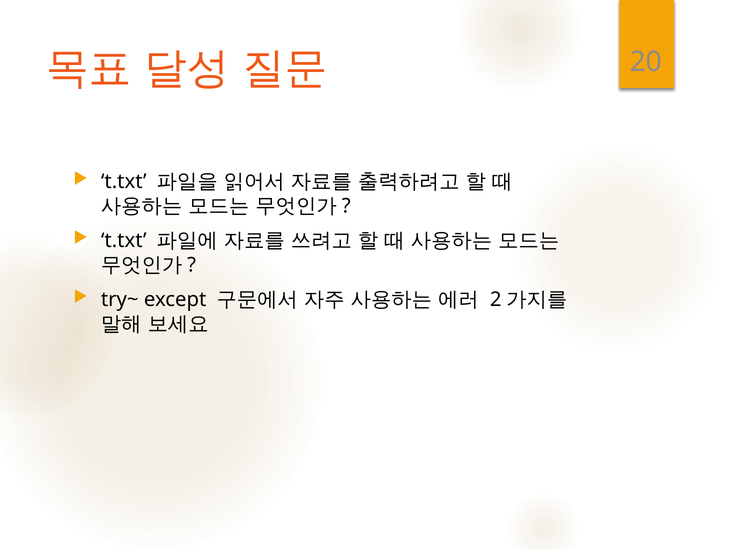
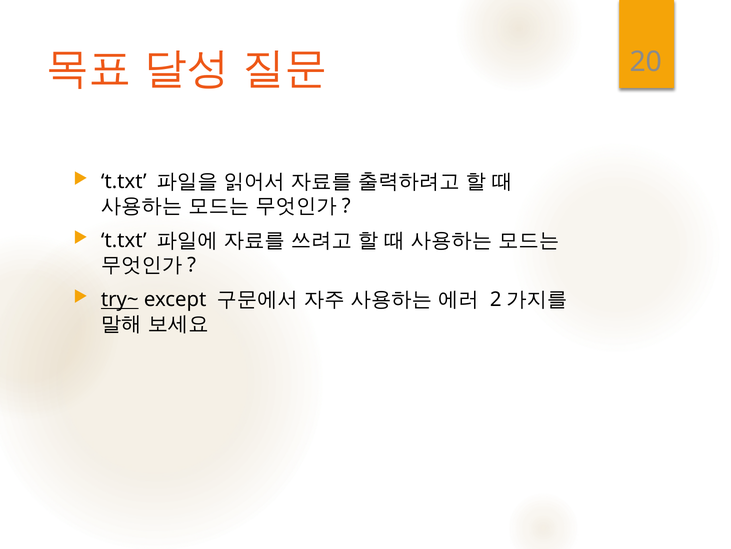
try~ underline: none -> present (120, 299)
